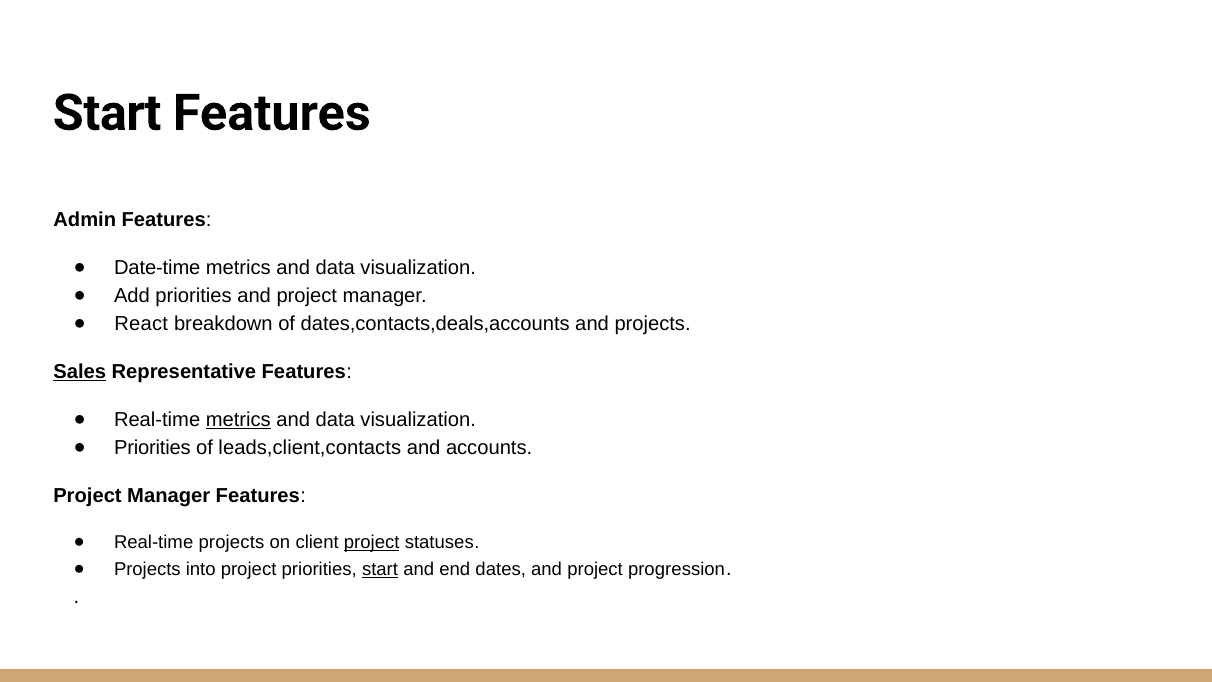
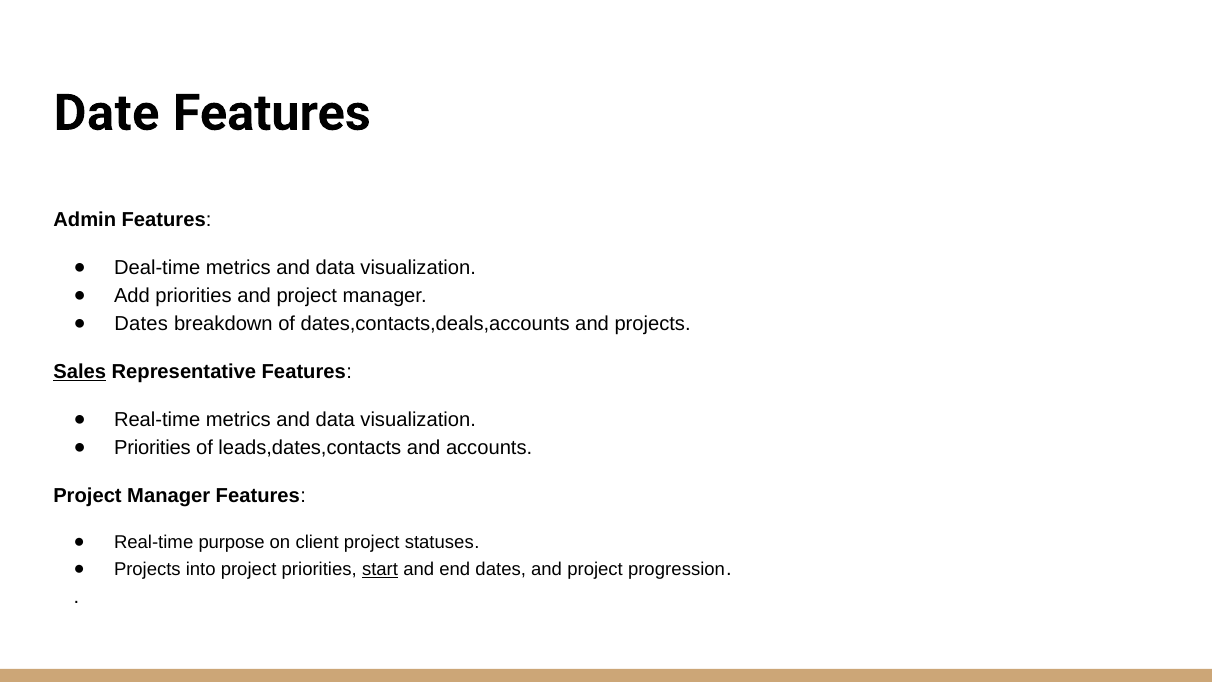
Start: Start -> Date (107, 113)
Date-time: Date-time -> Deal-time (157, 268)
React: React -> Dates (141, 323)
metrics underline: present -> none (238, 419)
leads,client,contacts: leads,client,contacts -> leads,dates,contacts (310, 447)
Real-time projects: projects -> purpose (232, 542)
project underline: present -> none (372, 542)
